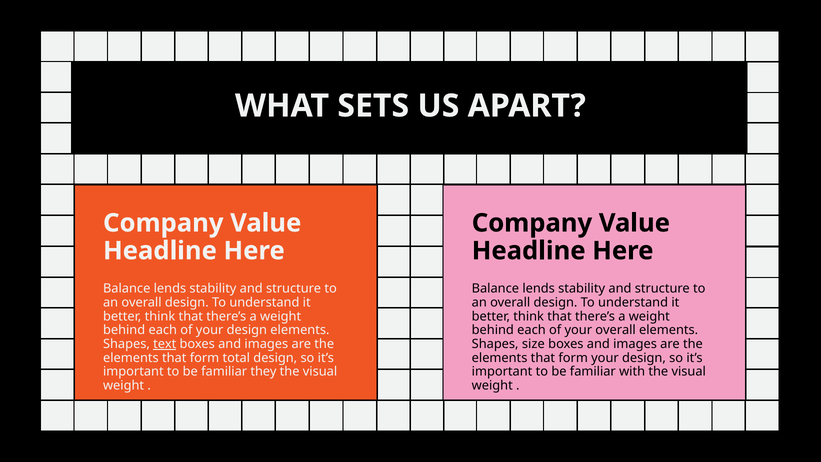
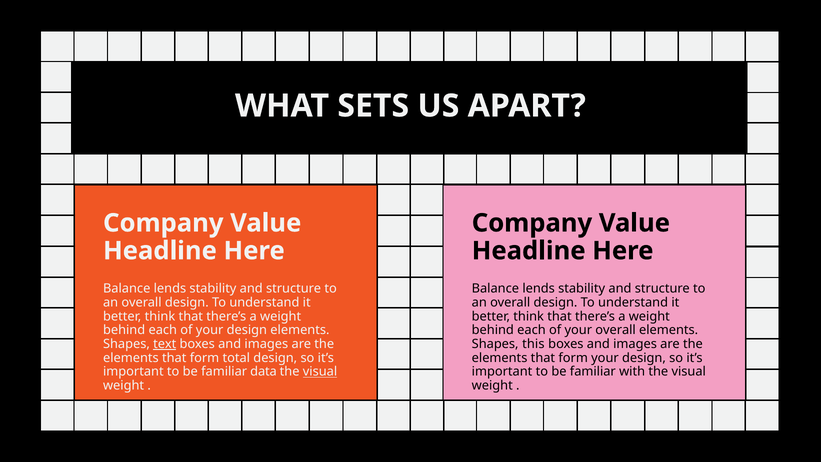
size: size -> this (533, 344)
they: they -> data (264, 372)
visual underline: none -> present (320, 372)
